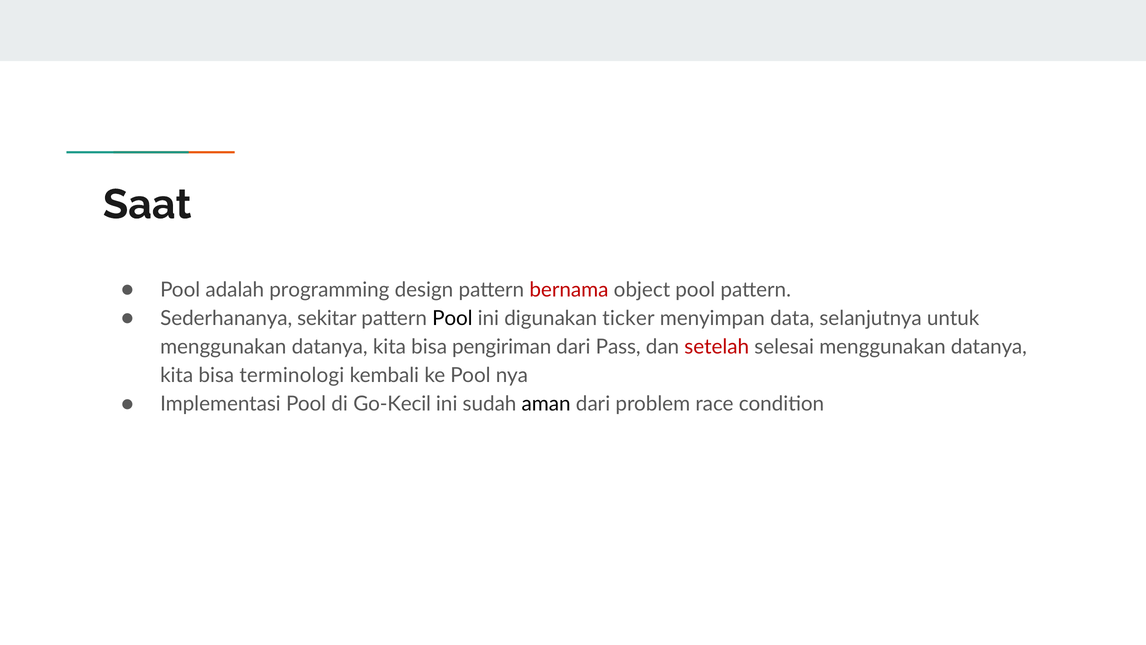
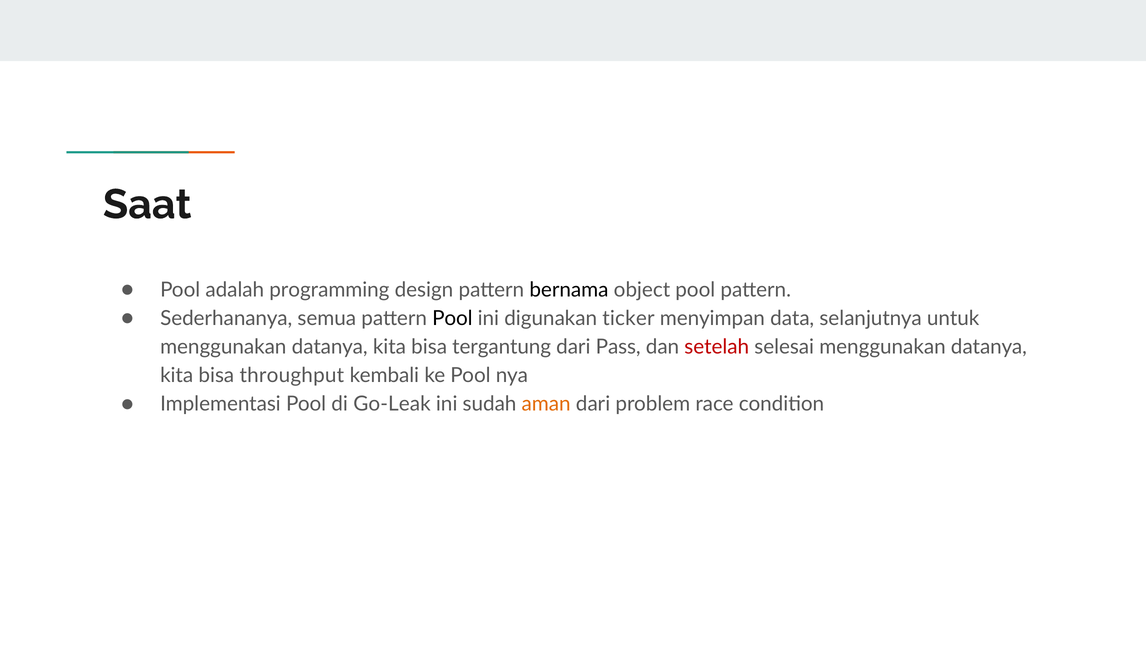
bernama colour: red -> black (569, 290)
sekitar: sekitar -> semua (327, 318)
pengiriman: pengiriman -> tergantung (502, 347)
terminologi: terminologi -> throughput (292, 375)
Go-Kecil: Go-Kecil -> Go-Leak (392, 404)
aman colour: black -> orange (546, 404)
